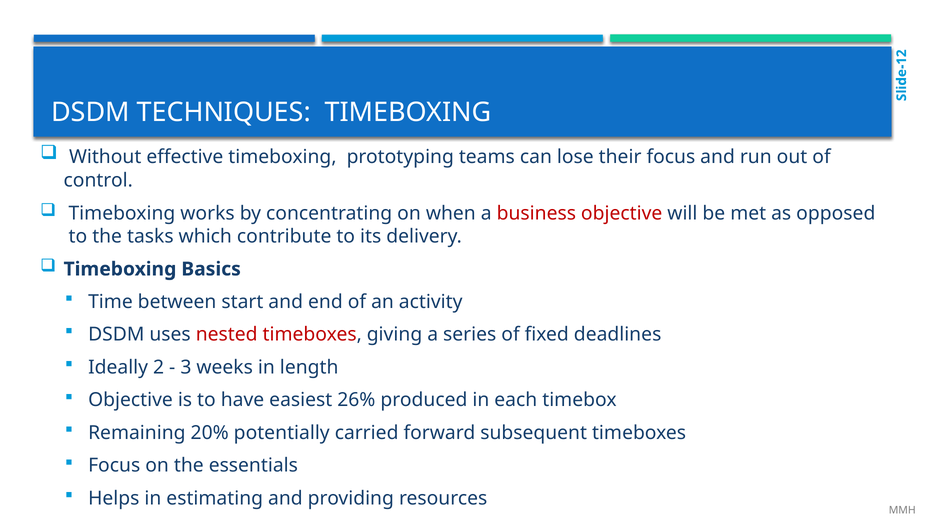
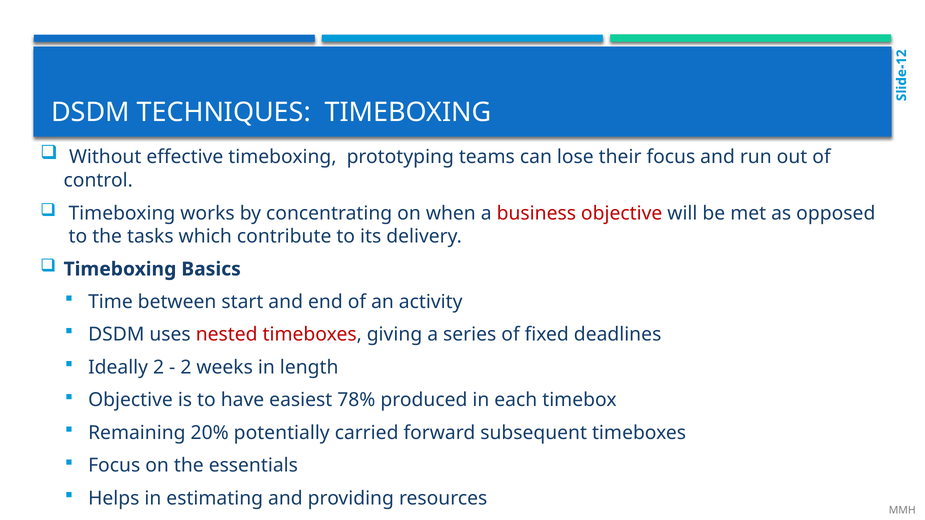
3: 3 -> 2 (186, 368)
26%: 26% -> 78% (356, 400)
